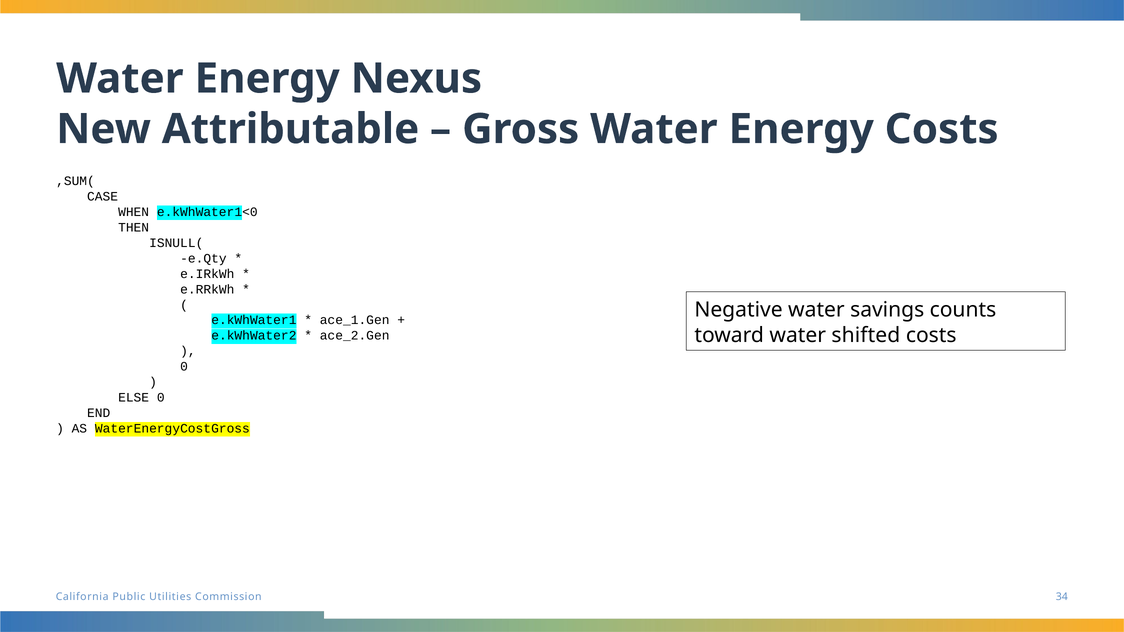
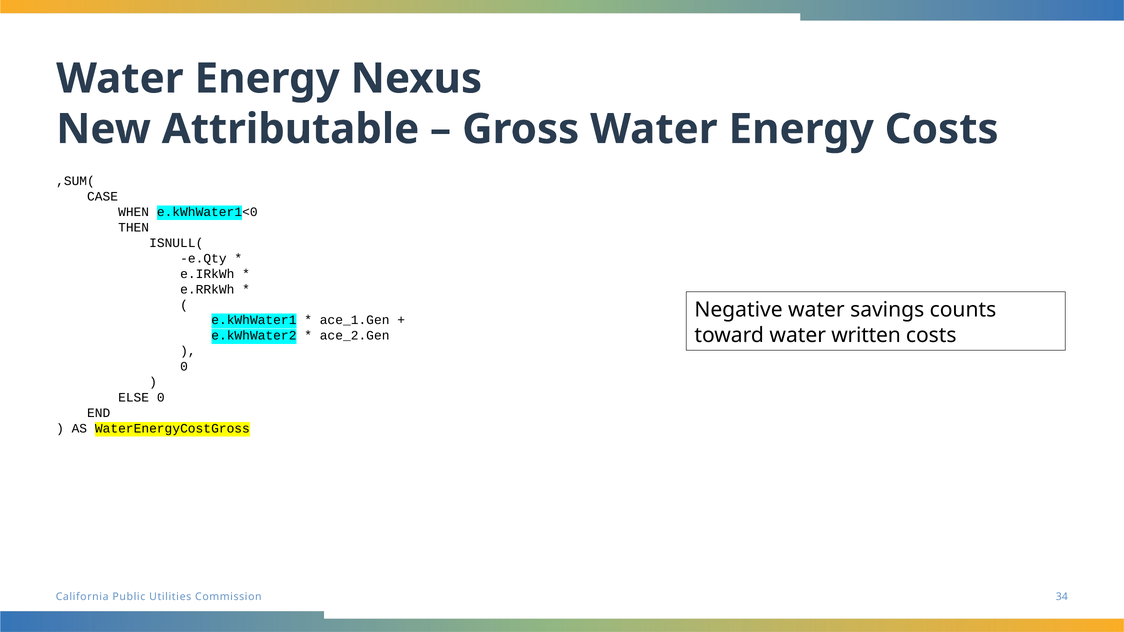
shifted: shifted -> written (866, 335)
